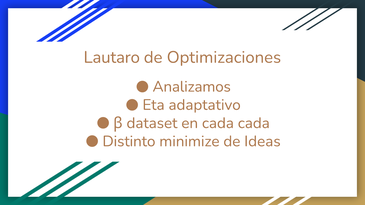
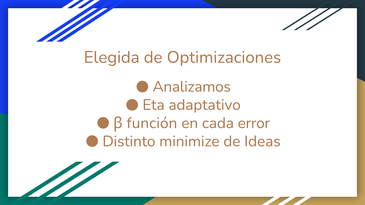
Lautaro: Lautaro -> Elegida (112, 57)
dataset: dataset -> función (152, 123)
cada cada: cada -> error (254, 123)
